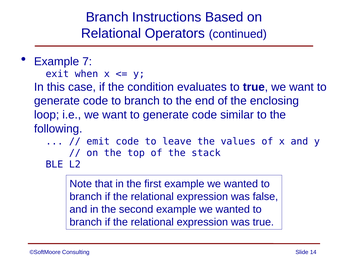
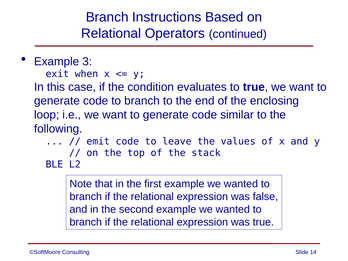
7: 7 -> 3 (87, 61)
